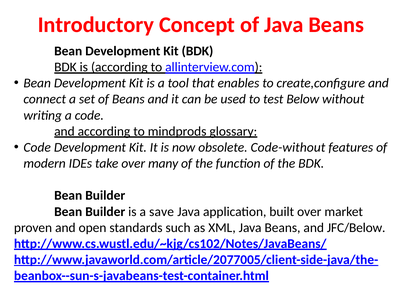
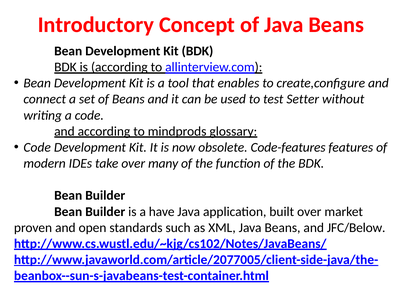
Below: Below -> Setter (303, 99)
Code-without: Code-without -> Code-features (288, 148)
save: save -> have (162, 212)
